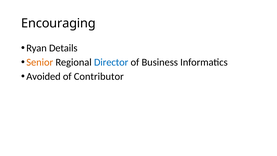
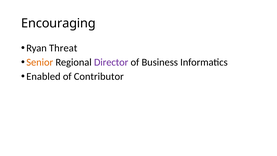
Details: Details -> Threat (63, 48)
Director colour: blue -> purple (111, 62)
Avoided: Avoided -> Enabled (43, 76)
